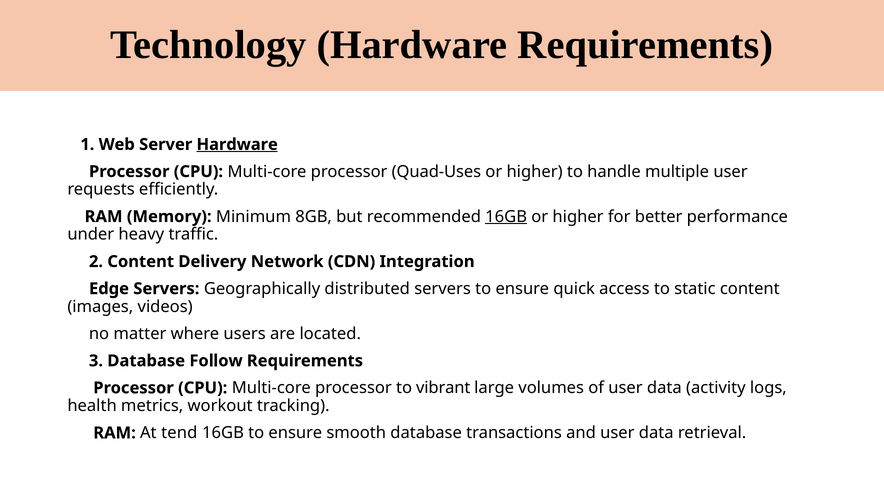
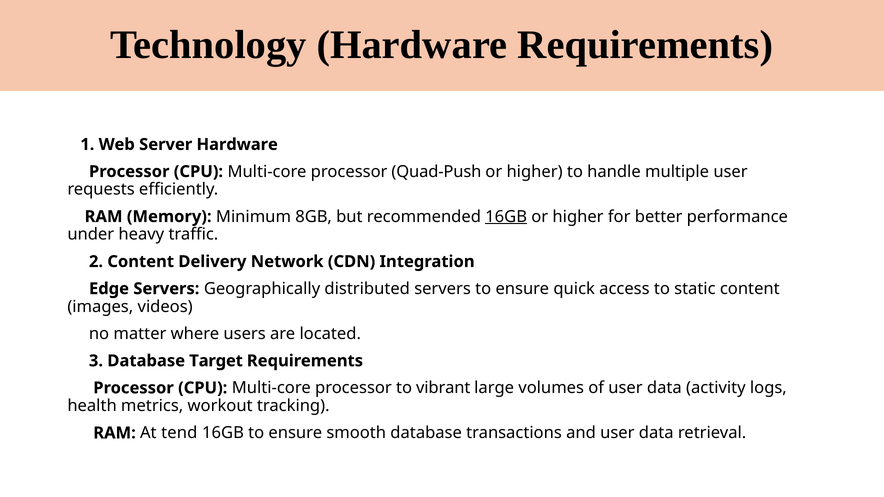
Hardware underline: present -> none (237, 145)
Quad-Uses: Quad-Uses -> Quad-Push (436, 172)
Follow: Follow -> Target (216, 361)
